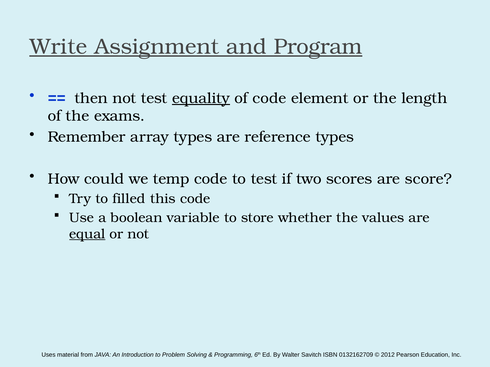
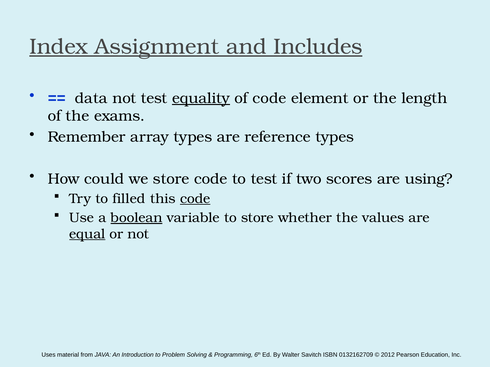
Write: Write -> Index (59, 47)
Program: Program -> Includes (318, 47)
then: then -> data (91, 98)
we temp: temp -> store (171, 179)
score: score -> using (429, 179)
code underline: none -> present (195, 199)
boolean underline: none -> present (137, 218)
